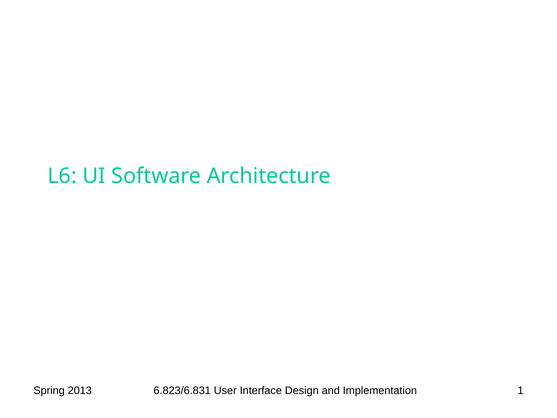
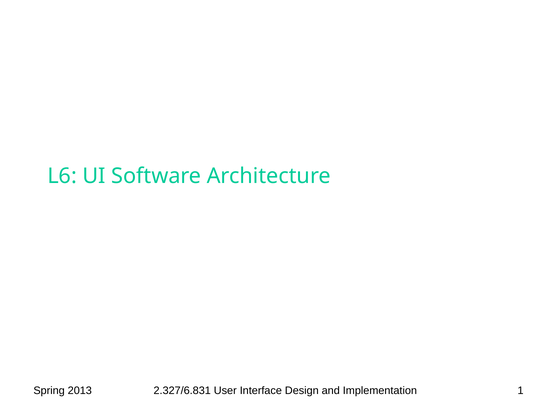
6.823/6.831: 6.823/6.831 -> 2.327/6.831 (182, 390)
